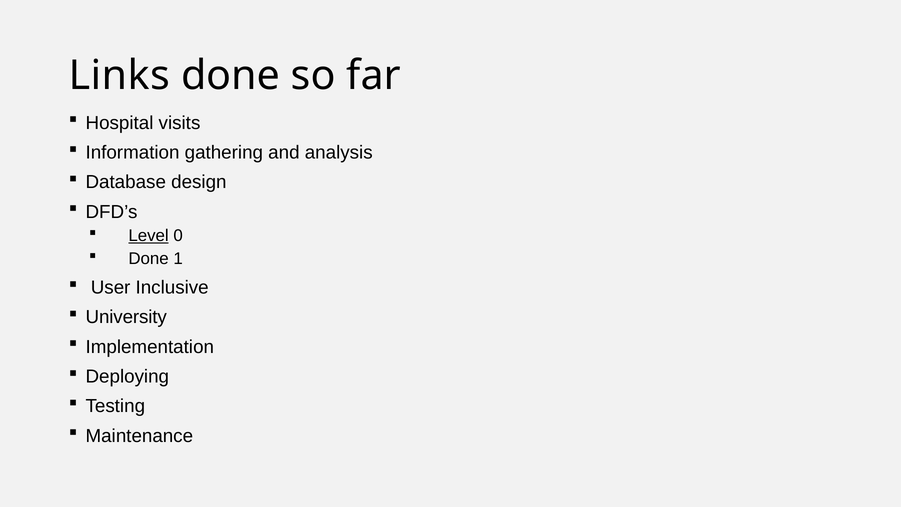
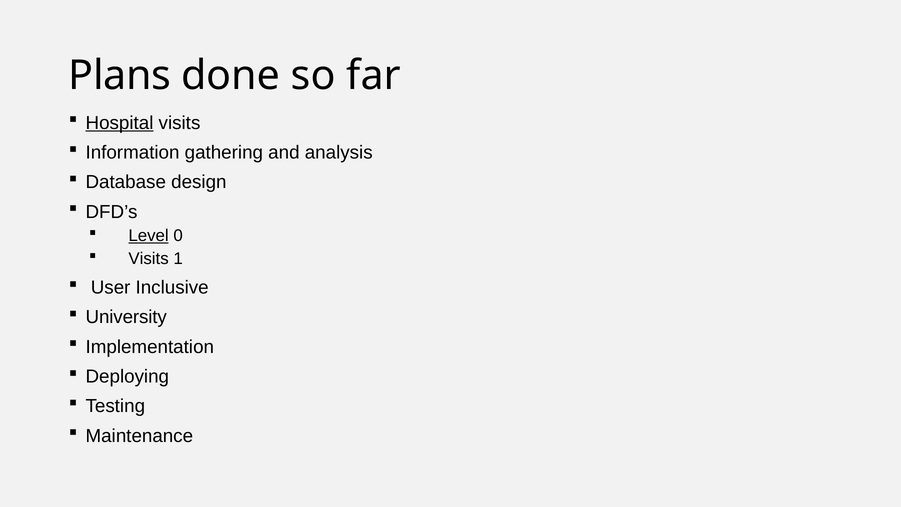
Links: Links -> Plans (120, 76)
Hospital underline: none -> present (120, 123)
Done: Done -> Visits (149, 259)
